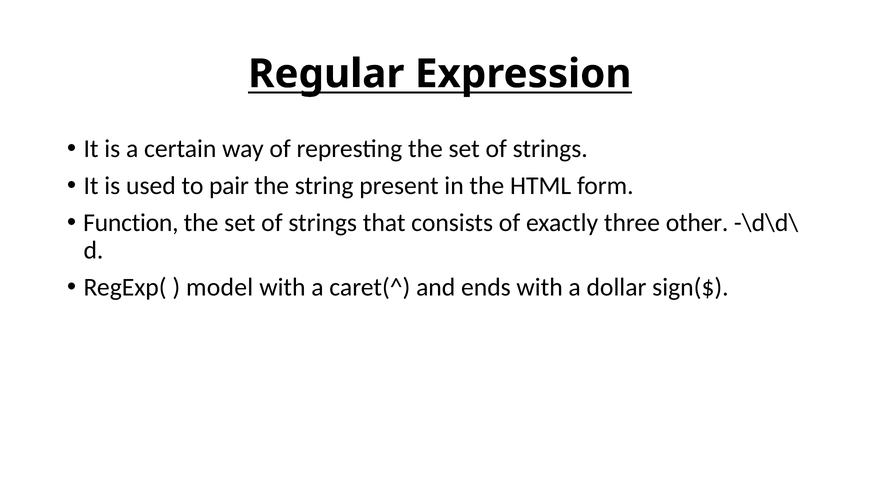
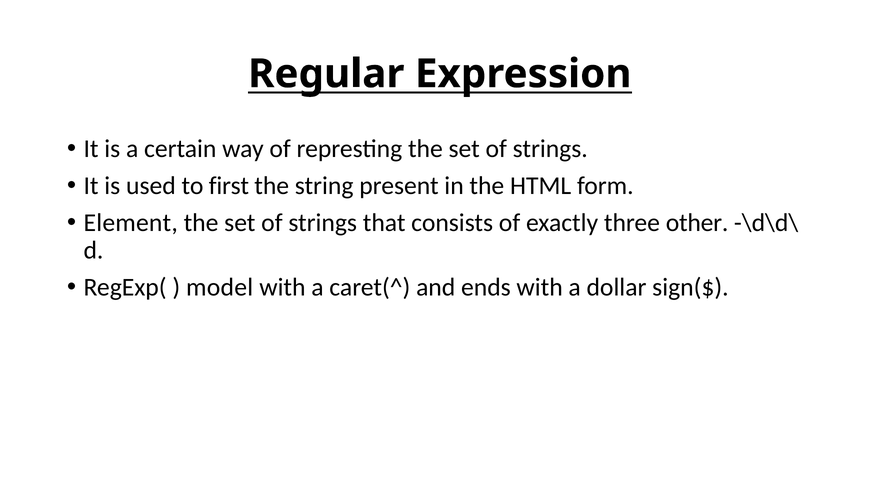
pair: pair -> first (229, 186)
Function: Function -> Element (131, 223)
